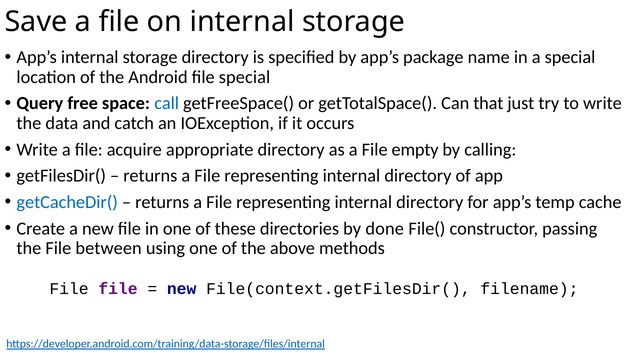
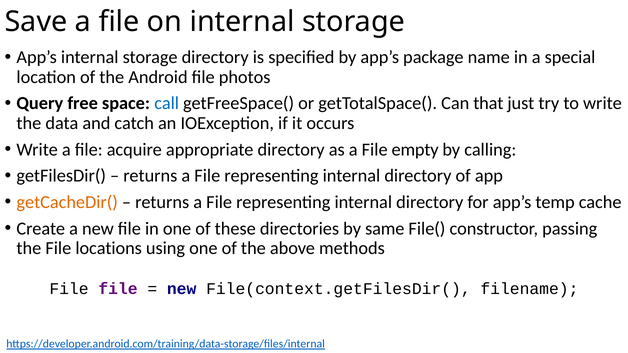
file special: special -> photos (245, 77)
getCacheDir( colour: blue -> orange (67, 202)
done: done -> same (385, 229)
between: between -> locations (109, 248)
